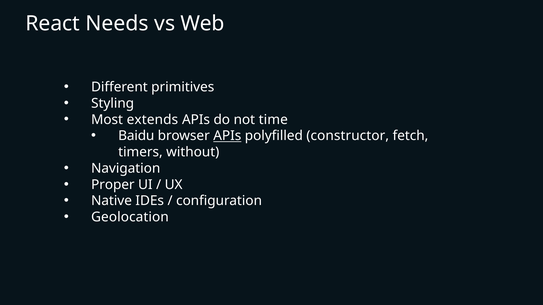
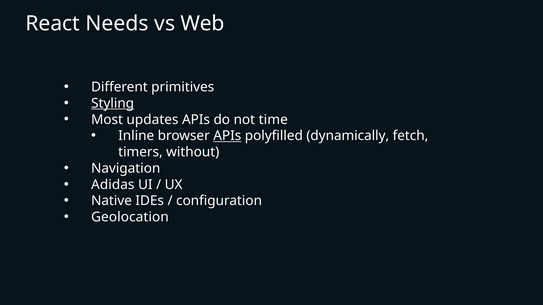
Styling underline: none -> present (113, 103)
extends: extends -> updates (152, 120)
Baidu: Baidu -> Inline (136, 136)
constructor: constructor -> dynamically (348, 136)
Proper: Proper -> Adidas (113, 185)
